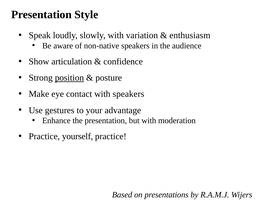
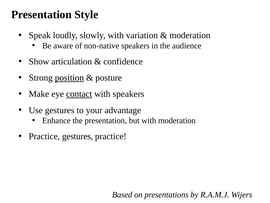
enthusiasm: enthusiasm -> moderation (190, 35)
contact underline: none -> present (79, 94)
Practice yourself: yourself -> gestures (78, 136)
